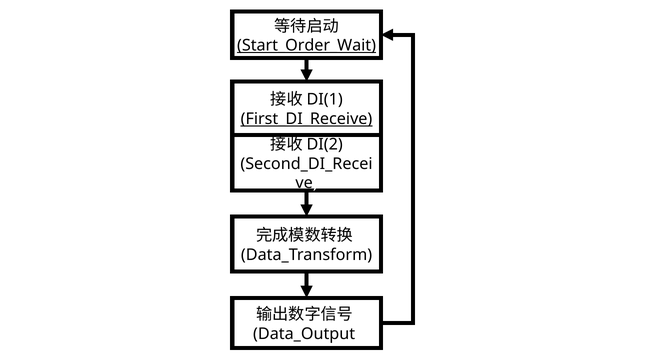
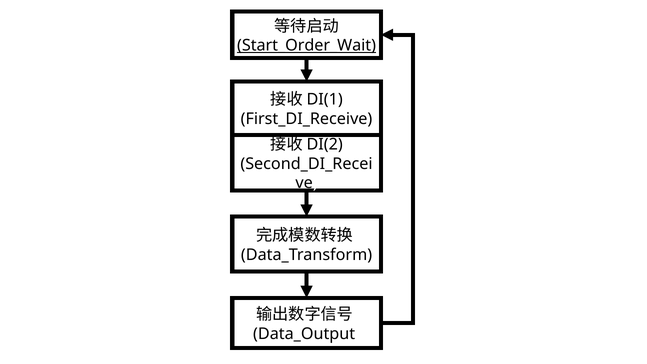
First_DI_Receive underline: present -> none (307, 119)
